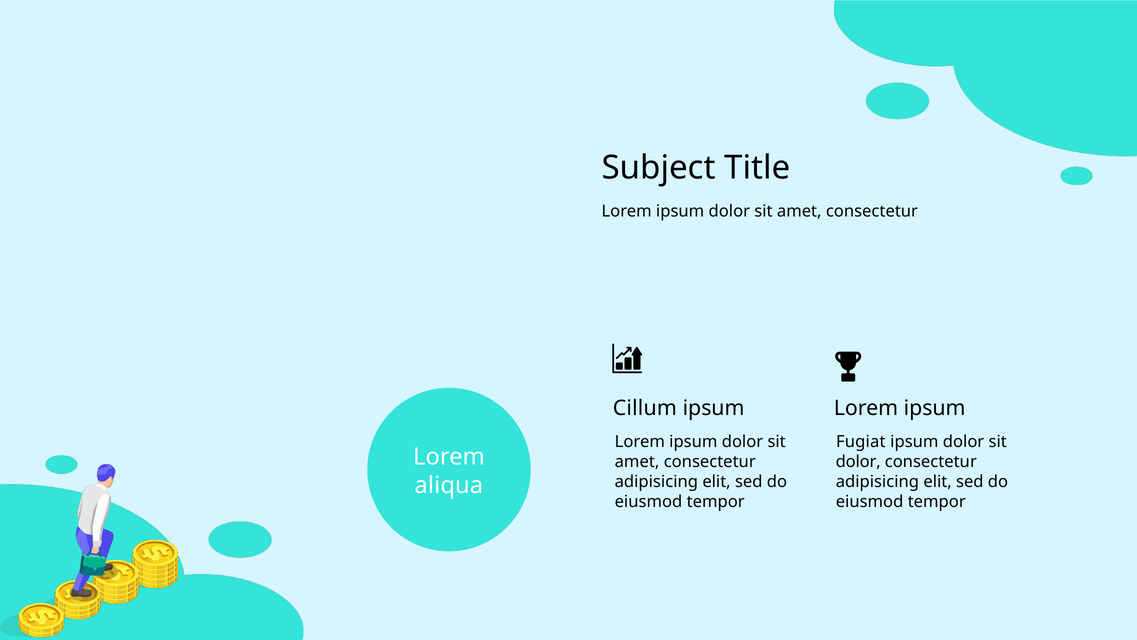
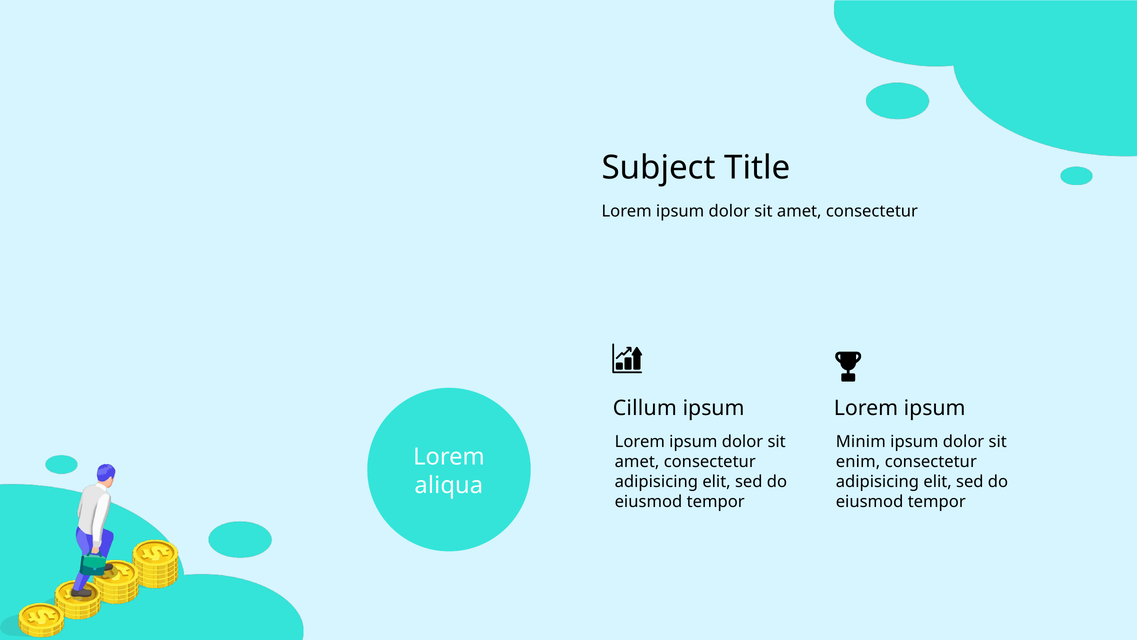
Fugiat: Fugiat -> Minim (861, 442)
dolor: dolor -> enim (858, 461)
